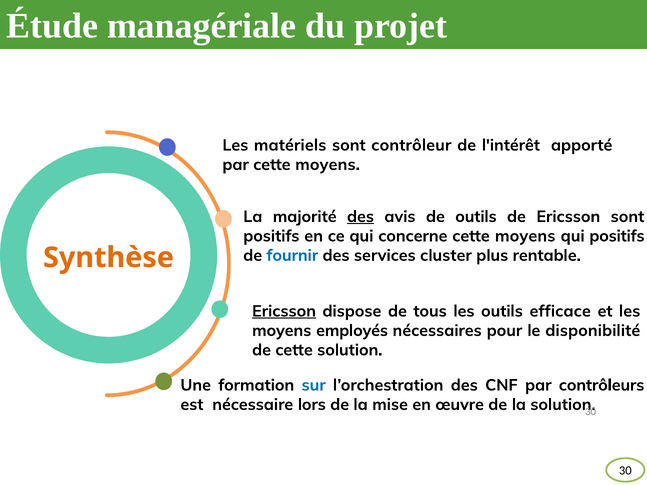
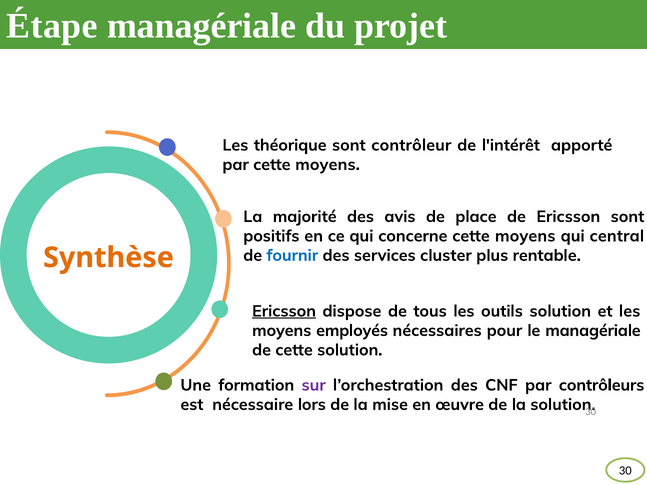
Étude: Étude -> Étape (52, 26)
matériels: matériels -> théorique (290, 145)
des underline: present -> none (360, 217)
de outils: outils -> place (476, 217)
qui positifs: positifs -> central (617, 236)
outils efficace: efficace -> solution (560, 311)
le disponibilité: disponibilité -> managériale (593, 331)
sur colour: blue -> purple (314, 385)
